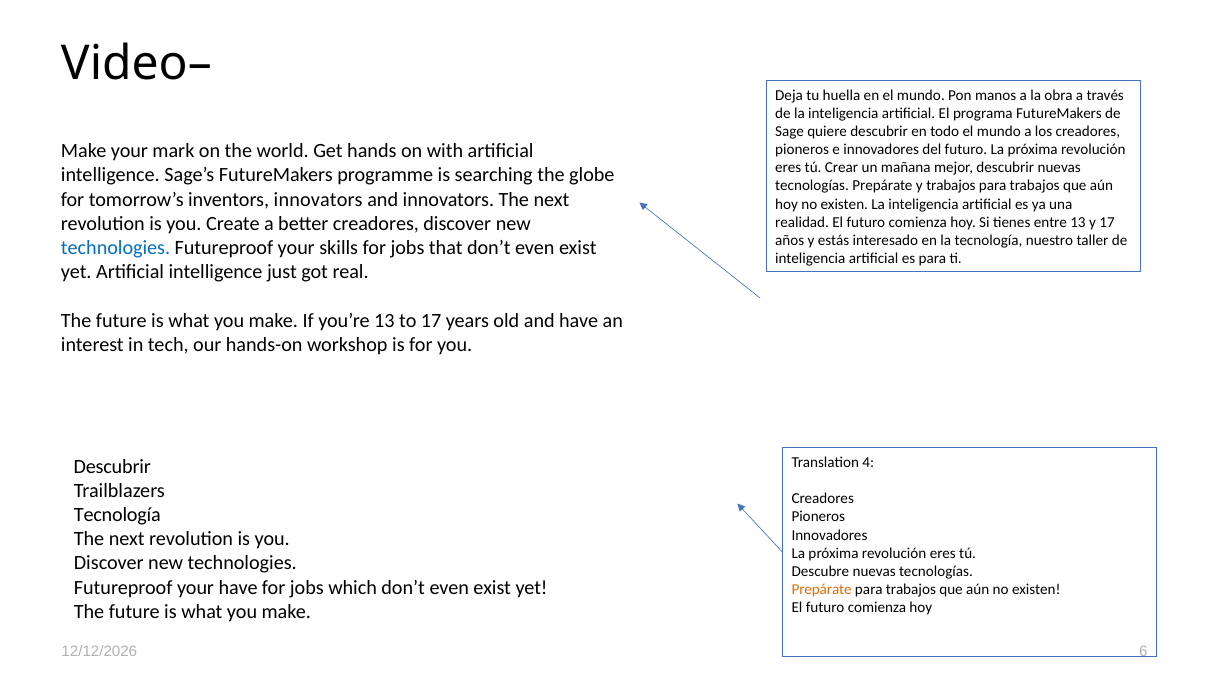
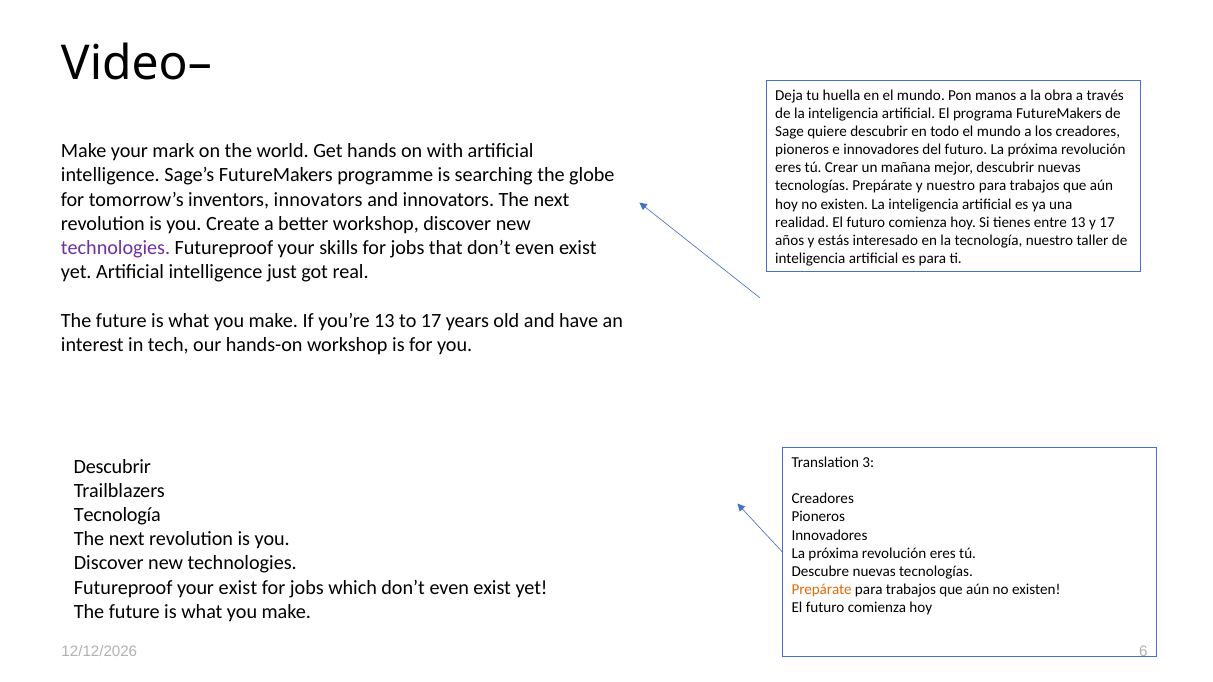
y trabajos: trabajos -> nuestro (951, 186)
better creadores: creadores -> workshop (376, 224)
technologies colour: blue -> purple (116, 248)
4: 4 -> 3 (868, 463)
your have: have -> exist (238, 588)
